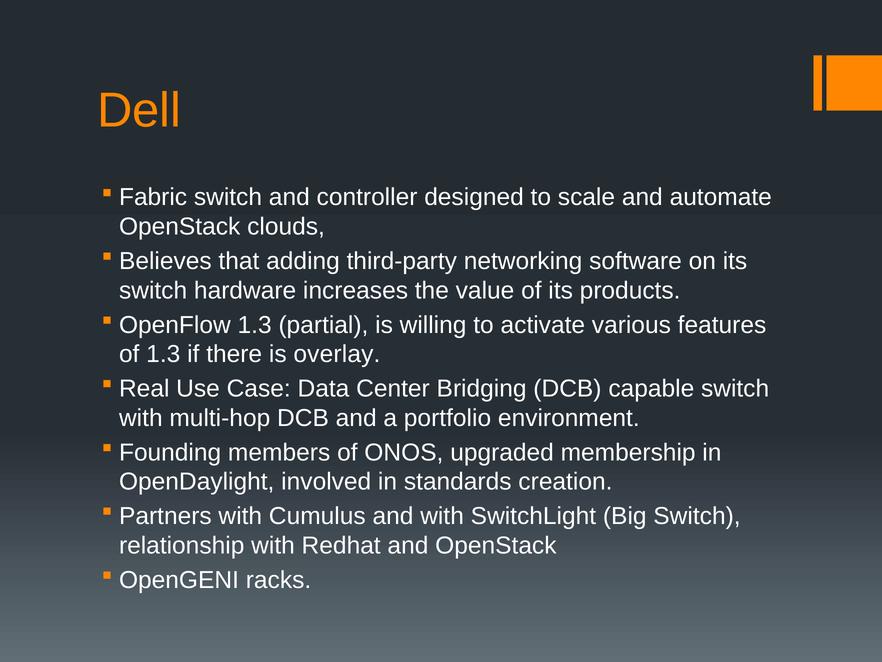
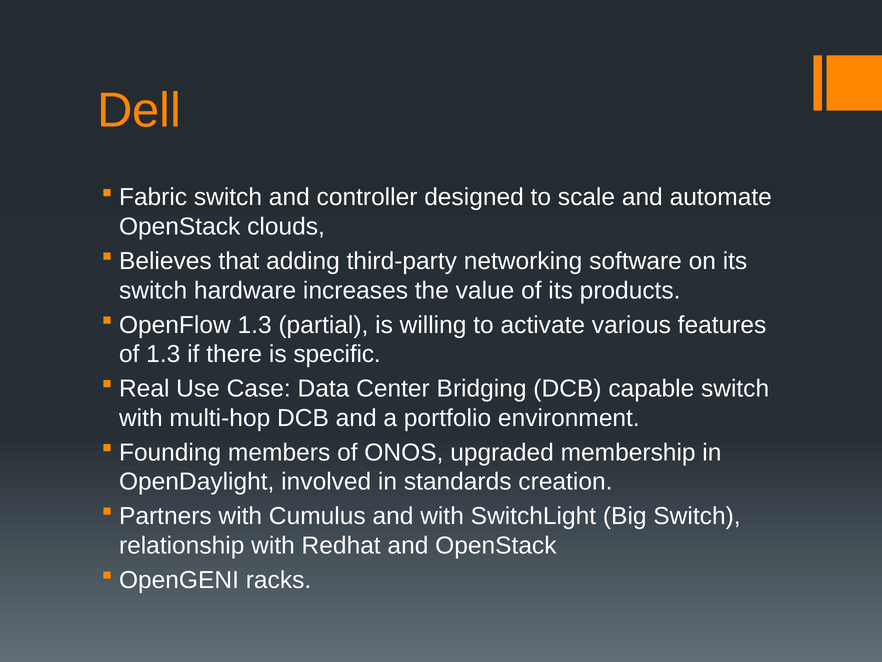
overlay: overlay -> specific (337, 354)
